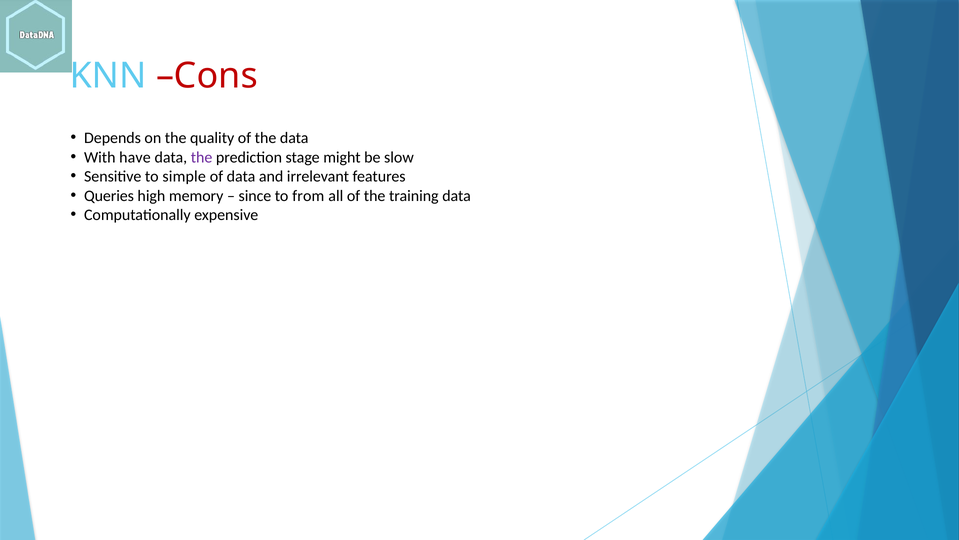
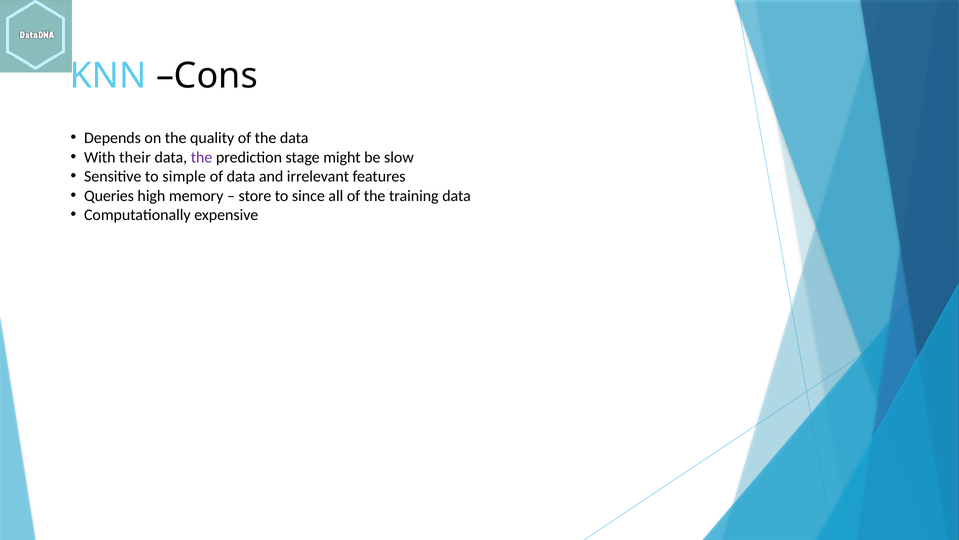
Cons colour: red -> black (207, 76)
have: have -> their (135, 157)
since: since -> store (255, 196)
from: from -> since (308, 196)
